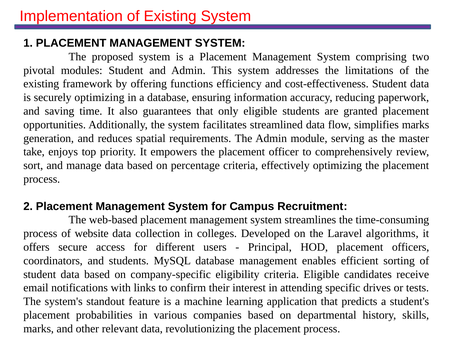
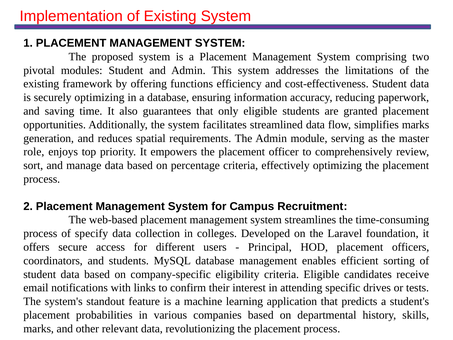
take: take -> role (34, 152)
website: website -> specify (92, 233)
algorithms: algorithms -> foundation (392, 233)
